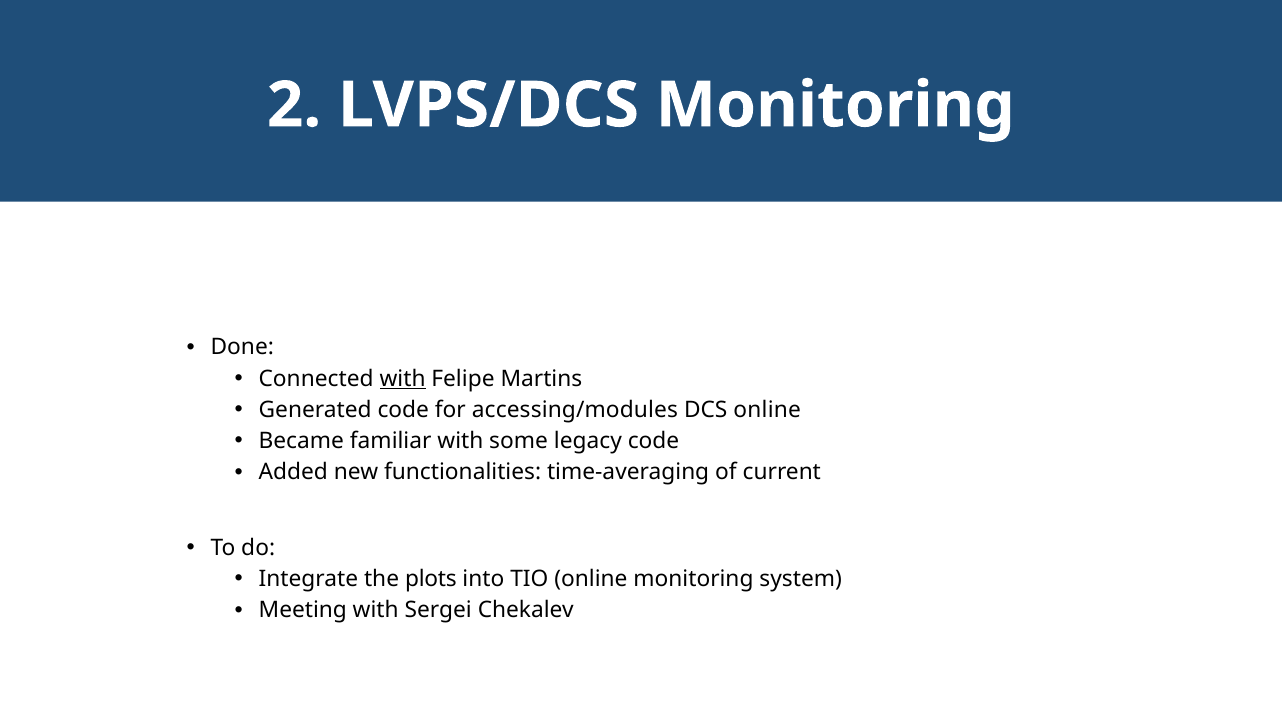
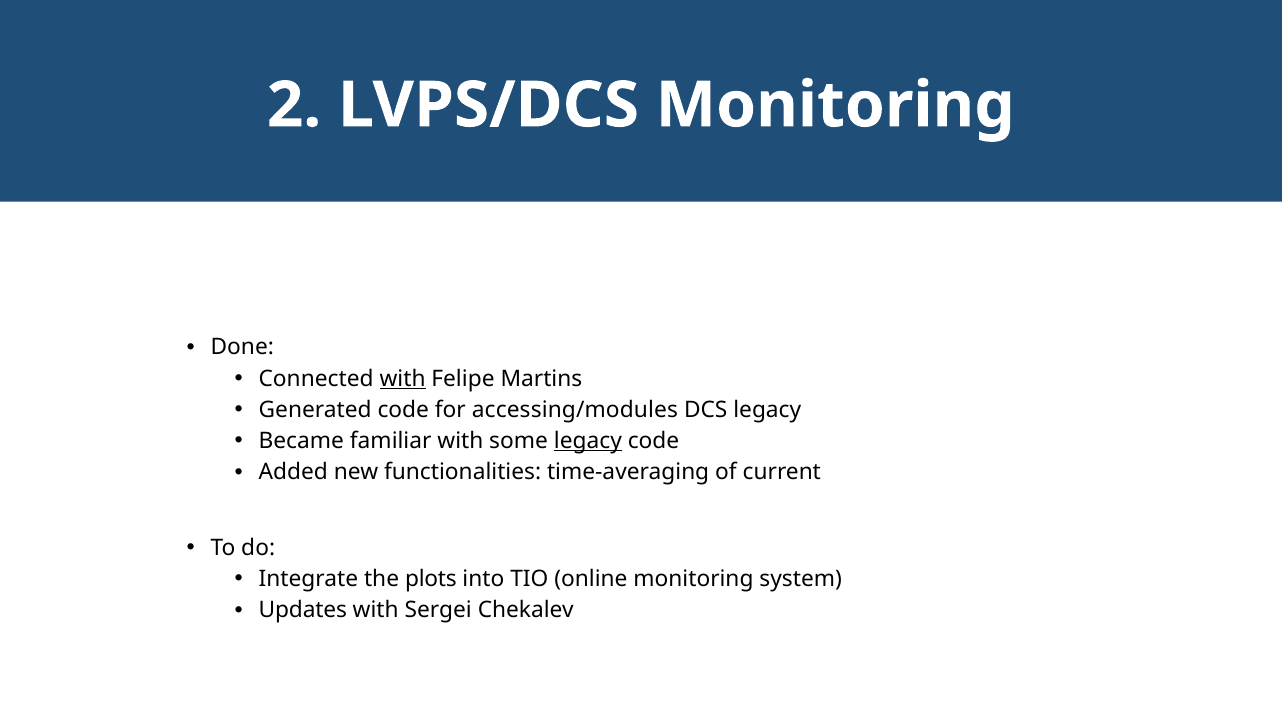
DCS online: online -> legacy (767, 410)
legacy underline: none -> present (588, 441)
Meeting: Meeting -> Updates (303, 610)
